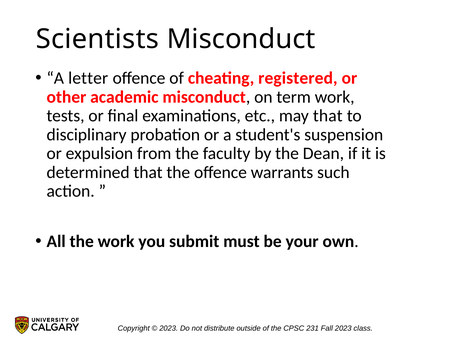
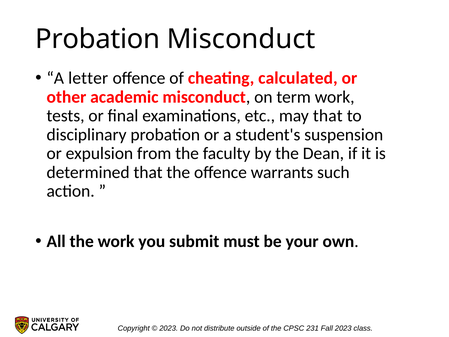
Scientists: Scientists -> Probation (98, 39)
registered: registered -> calculated (298, 78)
